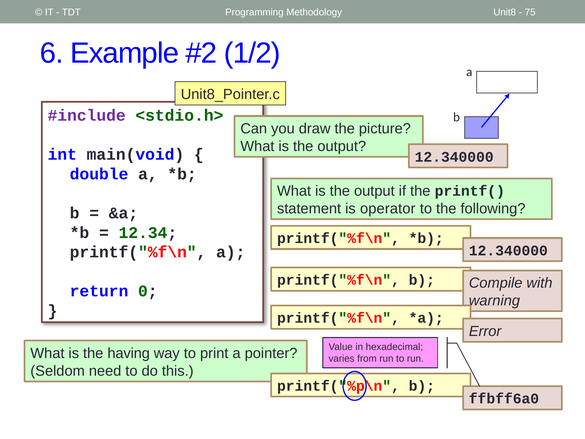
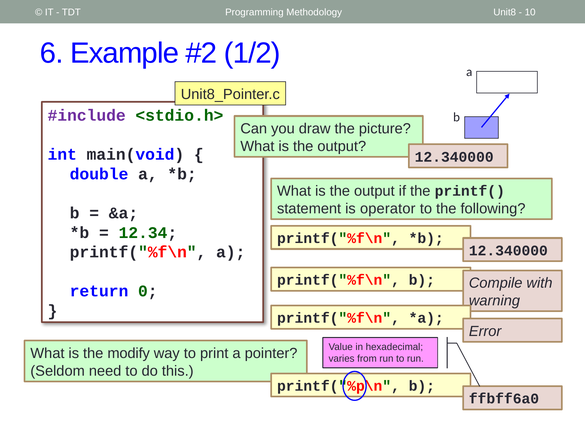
75: 75 -> 10 (530, 12)
having: having -> modify (129, 353)
